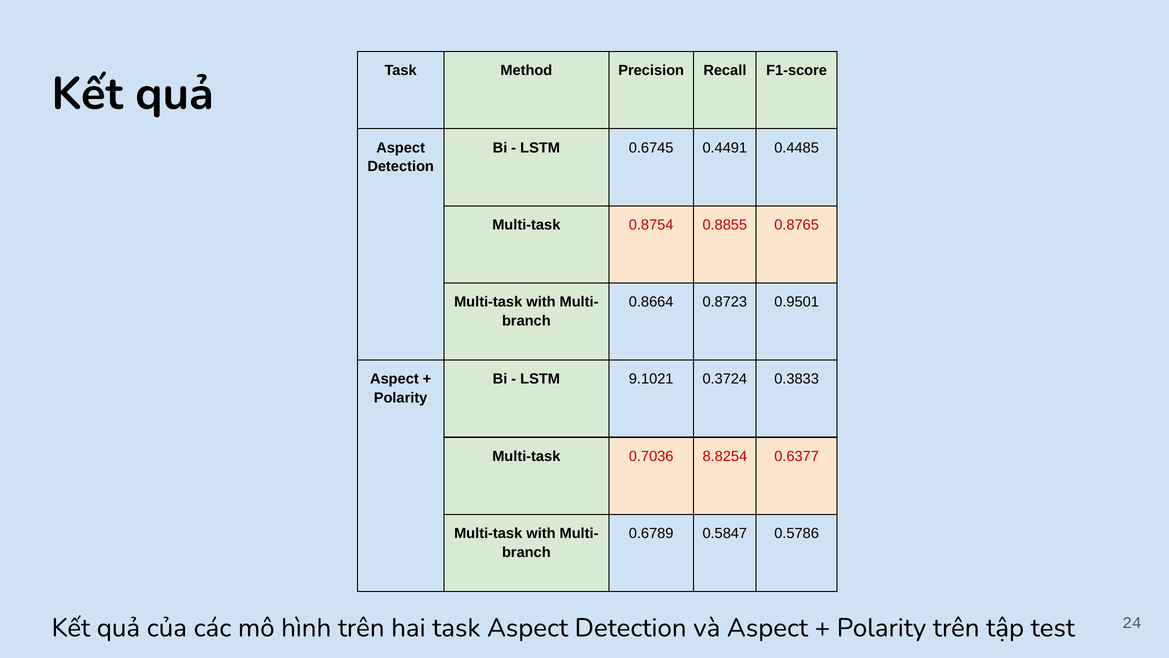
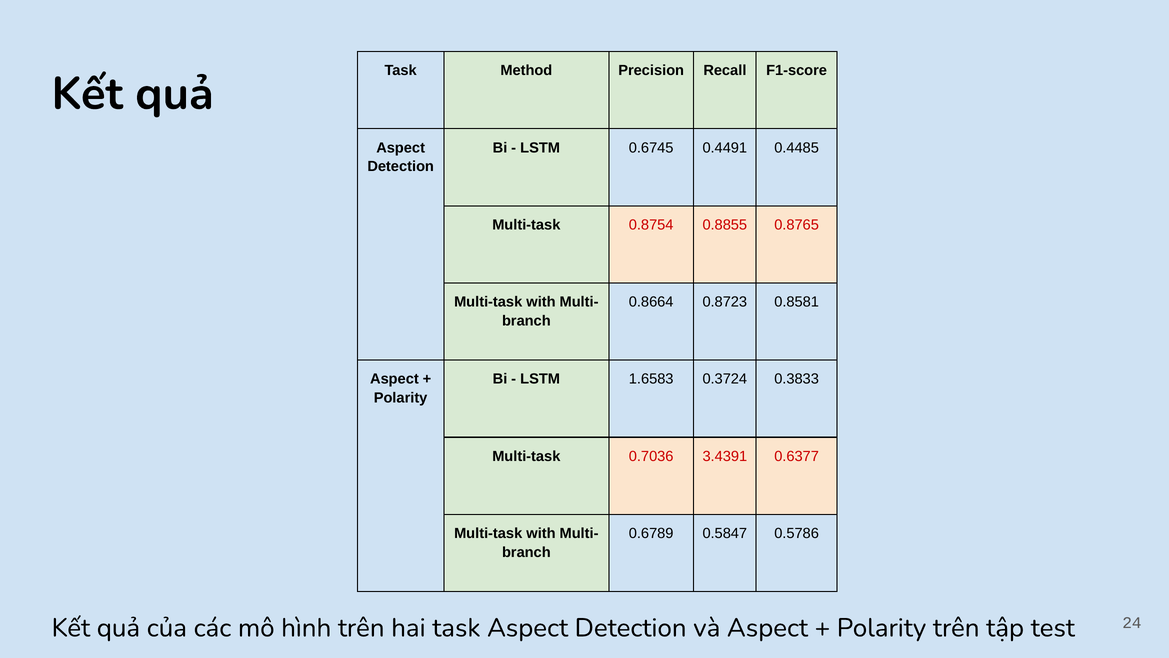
0.9501: 0.9501 -> 0.8581 (797, 302)
9.1021: 9.1021 -> 1.6583 (651, 379)
8.8254: 8.8254 -> 3.4391 (725, 456)
